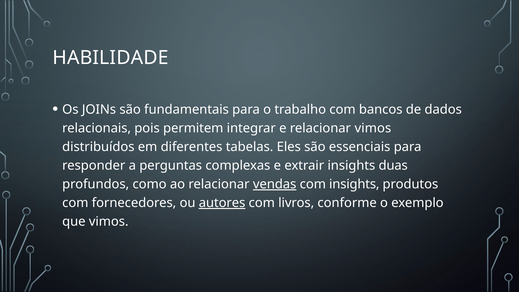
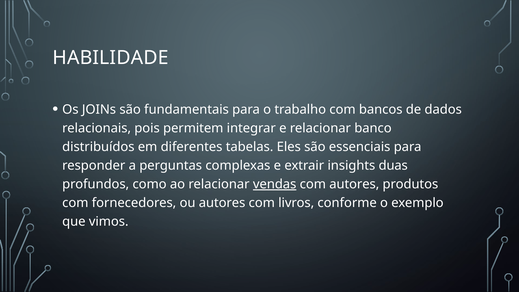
relacionar vimos: vimos -> banco (373, 128)
com insights: insights -> autores (354, 184)
autores underline: present -> none (222, 203)
